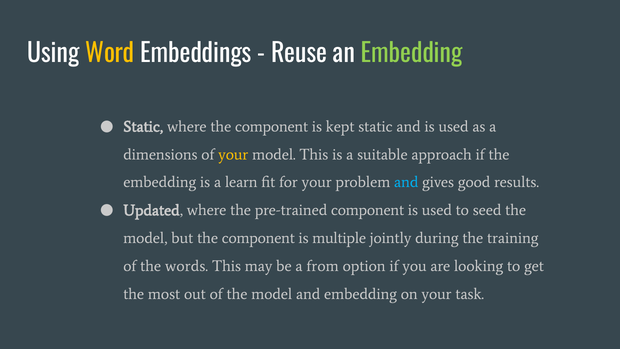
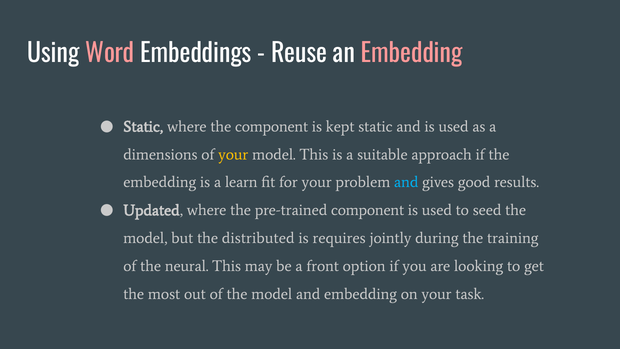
Word colour: yellow -> pink (110, 54)
Embedding colour: light green -> pink (412, 54)
but the component: component -> distributed (258, 238)
multiple: multiple -> requires (339, 238)
words: words -> neural (187, 266)
from: from -> front (323, 266)
